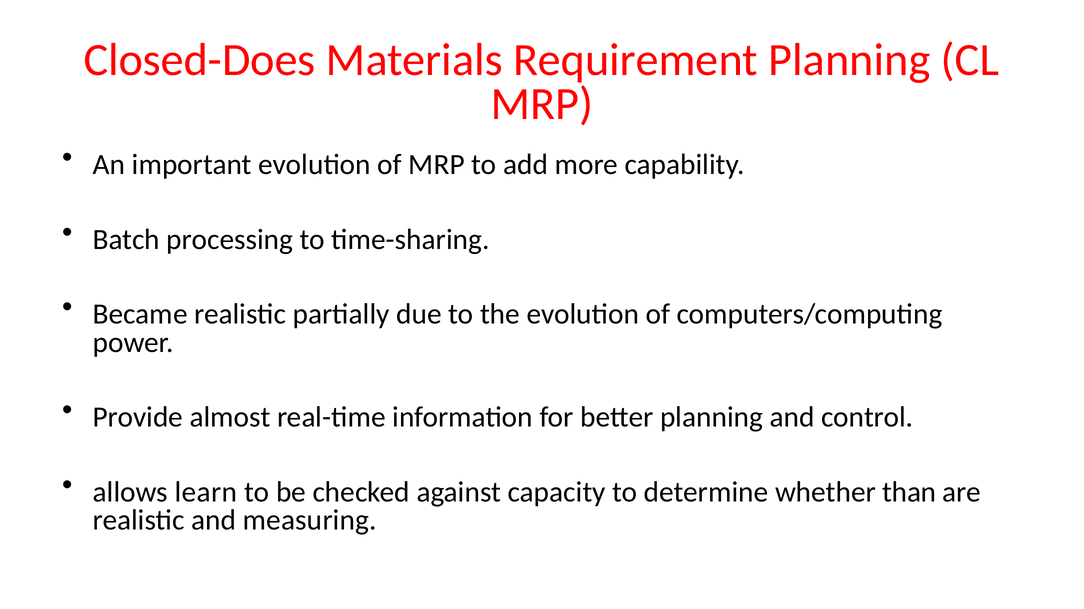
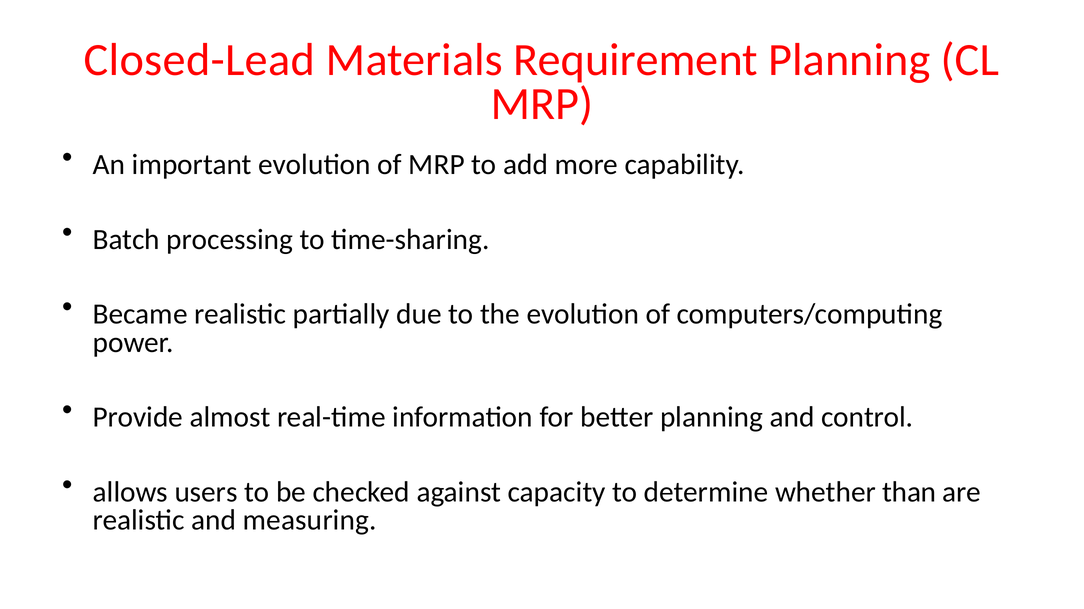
Closed-Does: Closed-Does -> Closed-Lead (199, 60)
learn: learn -> users (206, 493)
